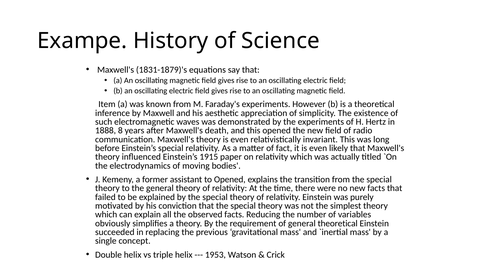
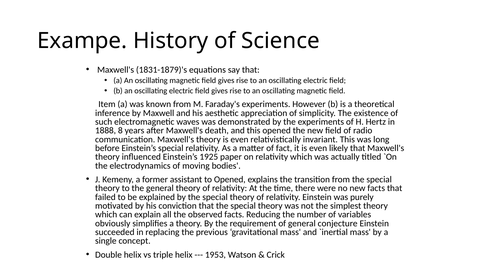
1915: 1915 -> 1925 (209, 157)
general theoretical: theoretical -> conjecture (338, 224)
